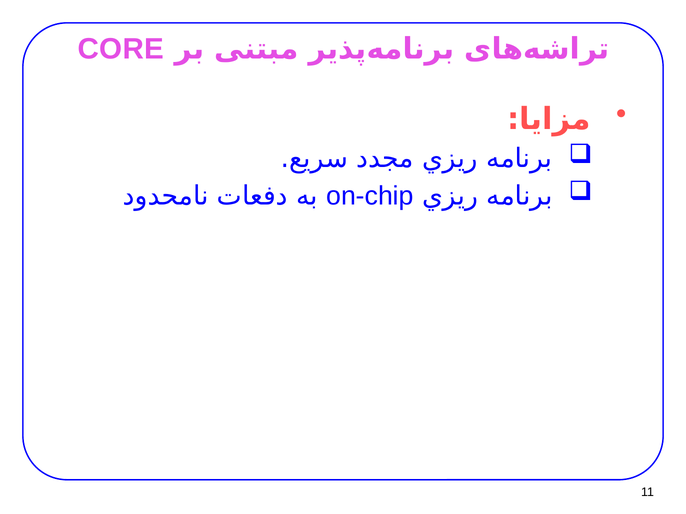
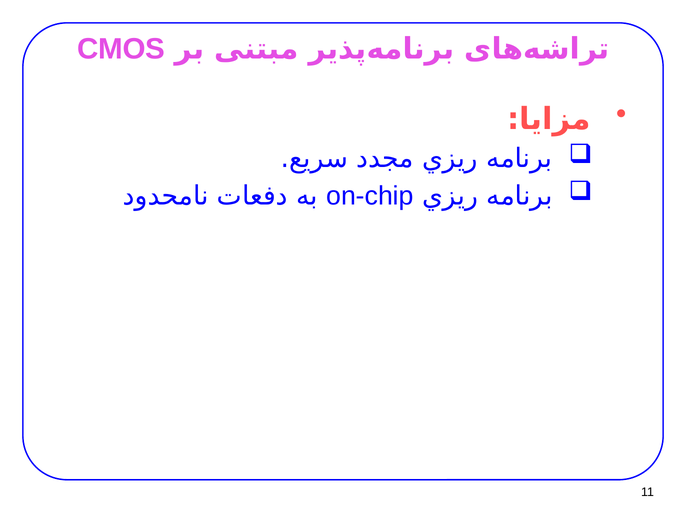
CORE: CORE -> CMOS (121, 49)
